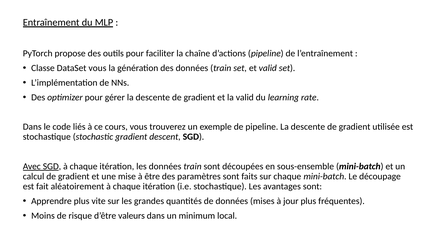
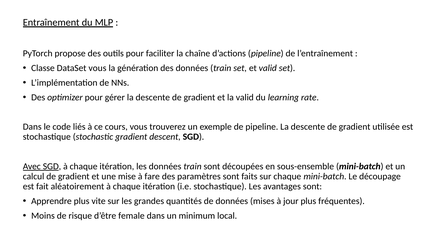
être: être -> fare (152, 177)
valeurs: valeurs -> female (131, 216)
